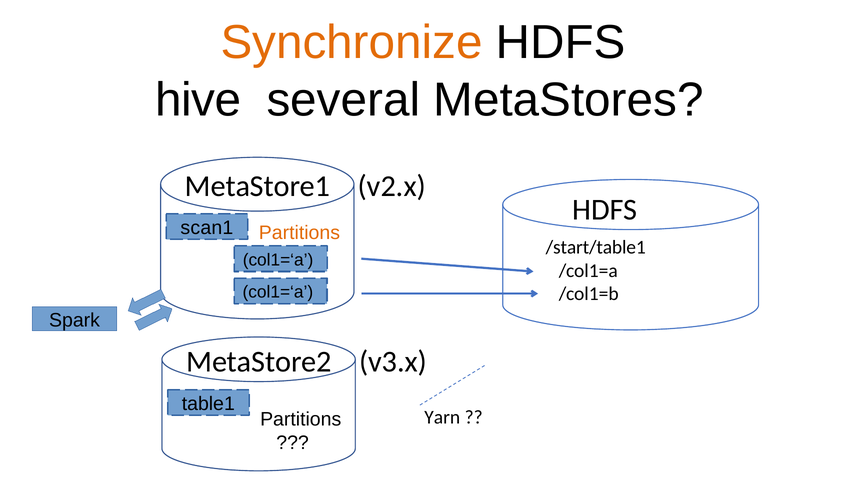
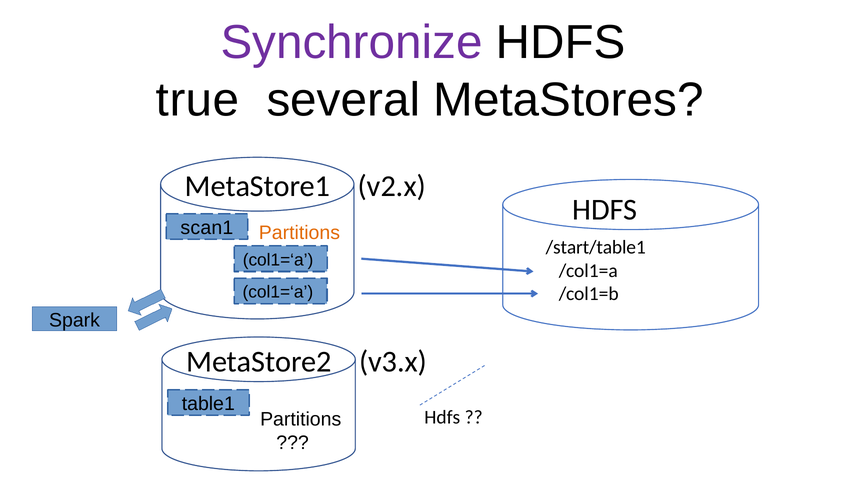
Synchronize colour: orange -> purple (352, 43)
hive: hive -> true (198, 100)
Yarn: Yarn -> Hdfs (442, 417)
